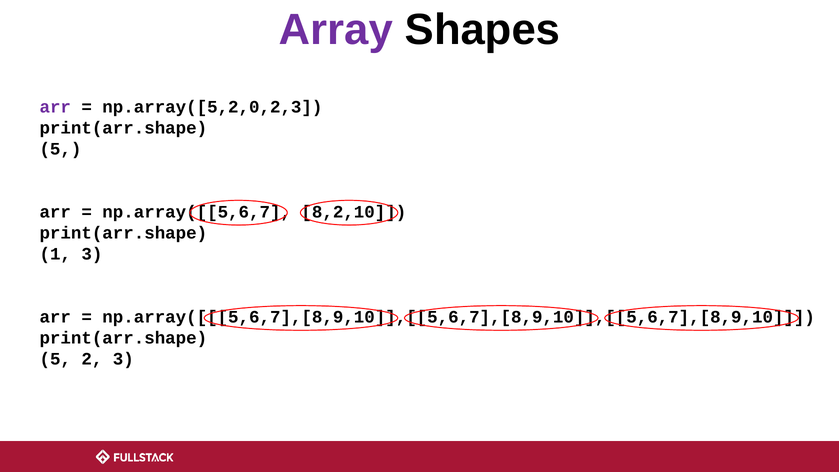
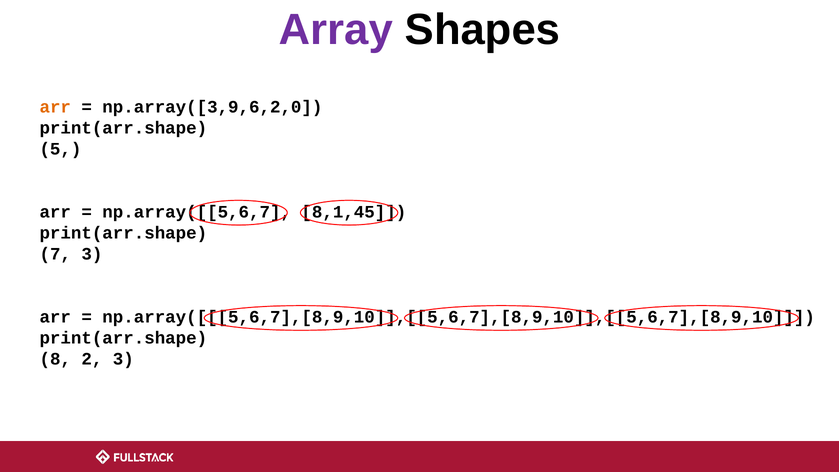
arr colour: purple -> orange (55, 107)
np.array([5,2,0,2,3: np.array([5,2,0,2,3 -> np.array([3,9,6,2,0 (212, 107)
8,2,10: 8,2,10 -> 8,1,45 (354, 212)
1: 1 -> 7 (55, 254)
5: 5 -> 8 (55, 359)
